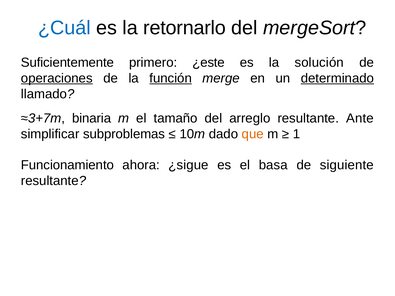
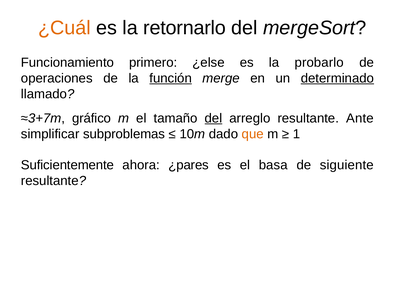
¿Cuál colour: blue -> orange (64, 28)
Suficientemente: Suficientemente -> Funcionamiento (67, 62)
¿este: ¿este -> ¿else (209, 62)
solución: solución -> probarlo (319, 62)
operaciones underline: present -> none (57, 78)
binaria: binaria -> gráfico (92, 118)
del underline: none -> present (213, 118)
Funcionamiento: Funcionamiento -> Suficientemente (67, 165)
¿sigue: ¿sigue -> ¿pares (189, 165)
